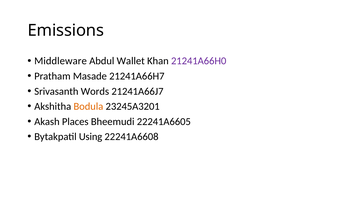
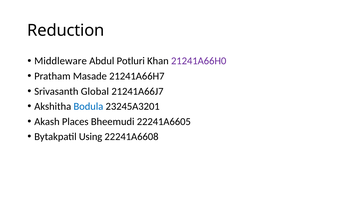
Emissions: Emissions -> Reduction (66, 30)
Wallet: Wallet -> Potluri (131, 61)
Words: Words -> Global (95, 91)
Bodula colour: orange -> blue (88, 106)
